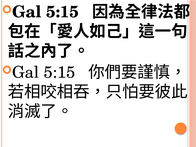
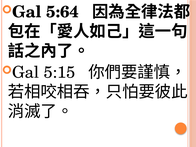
5:15: 5:15 -> 5:64 (62, 12)
